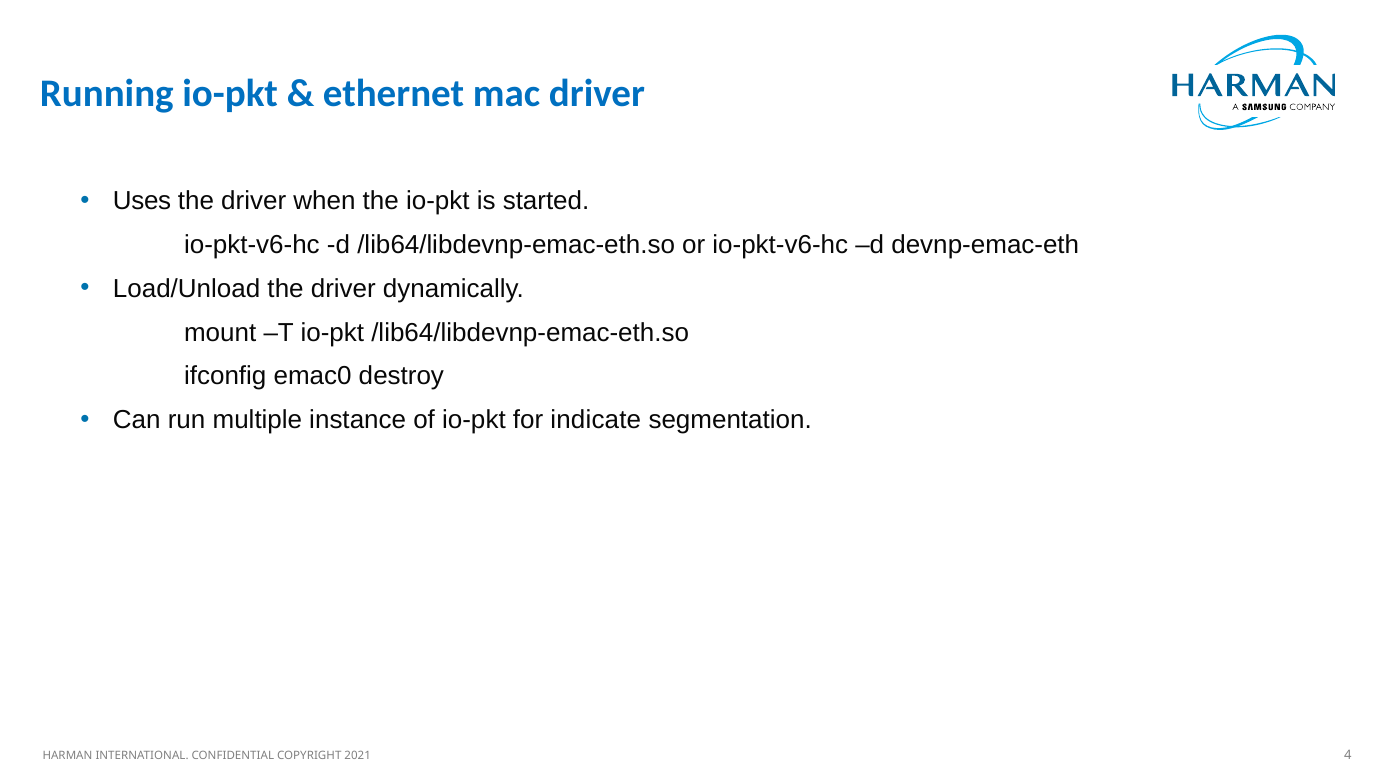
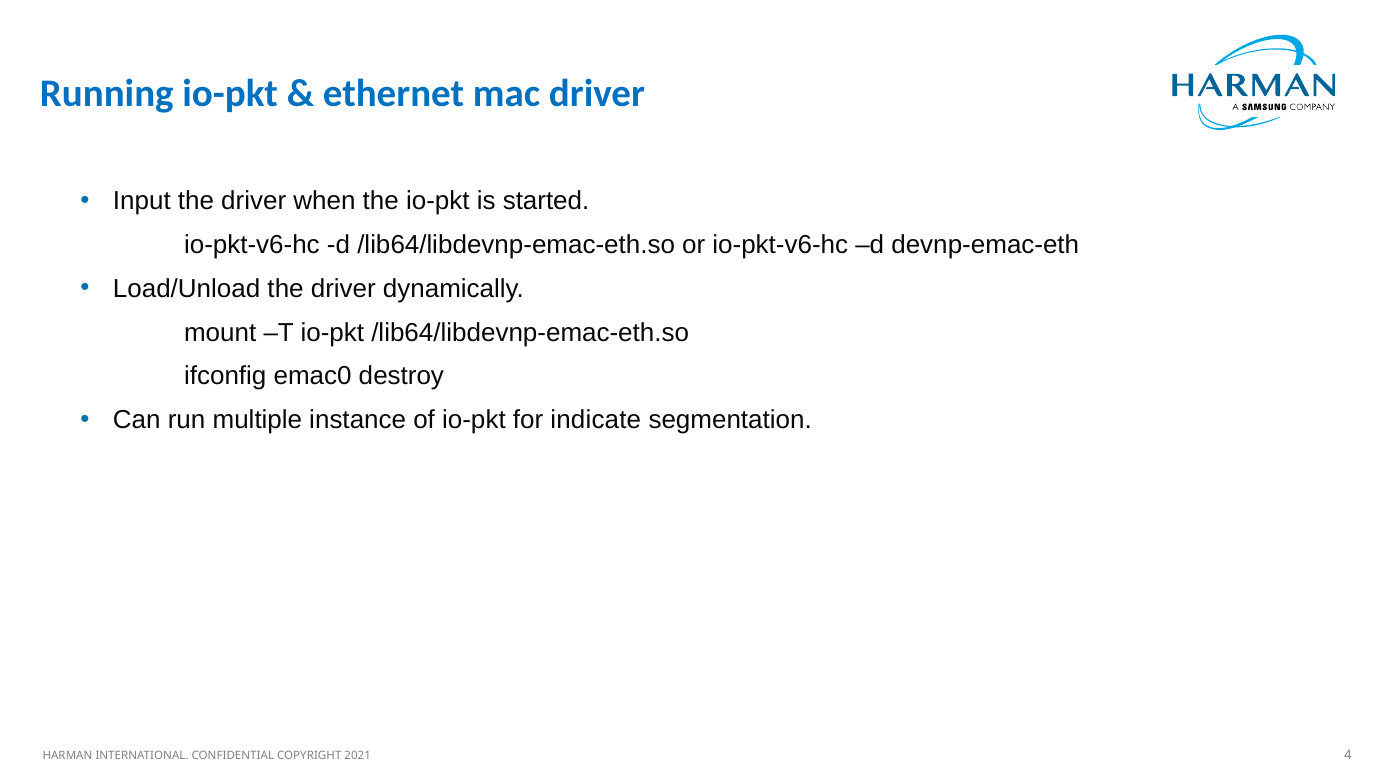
Uses: Uses -> Input (142, 201)
